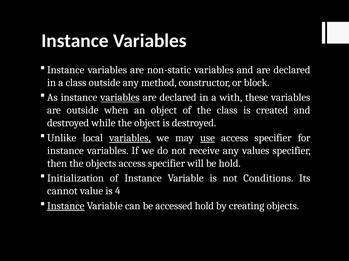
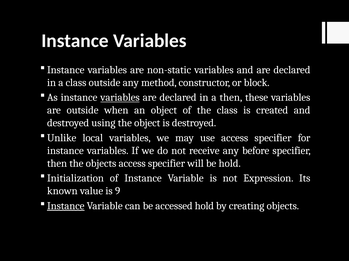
a with: with -> then (231, 98)
while: while -> using (103, 123)
variables underline: present -> none (130, 138)
use underline: present -> none (208, 138)
values: values -> before (256, 151)
Conditions: Conditions -> Expression (268, 179)
cannot: cannot -> known (62, 191)
4: 4 -> 9 (118, 191)
